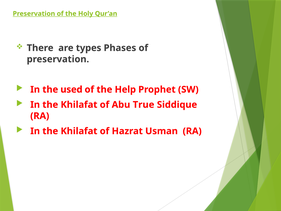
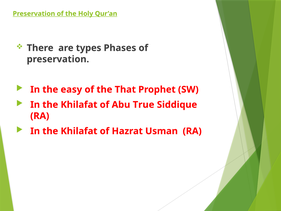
used: used -> easy (71, 89)
Help: Help -> That (125, 89)
